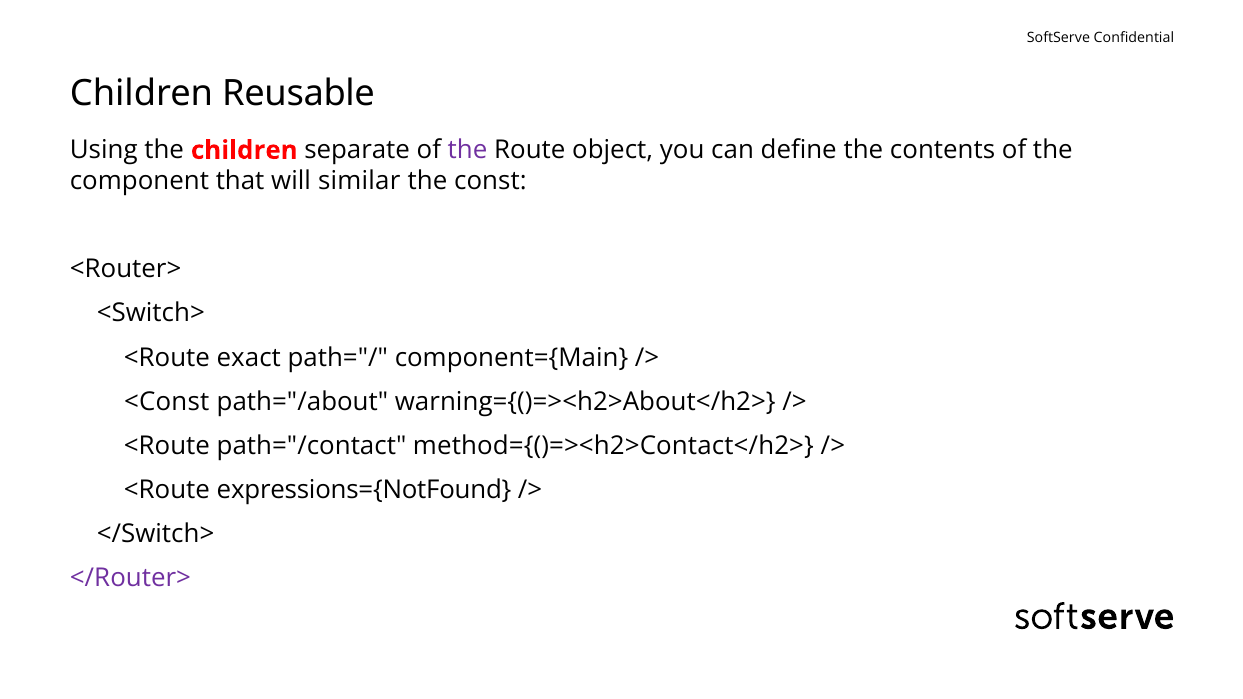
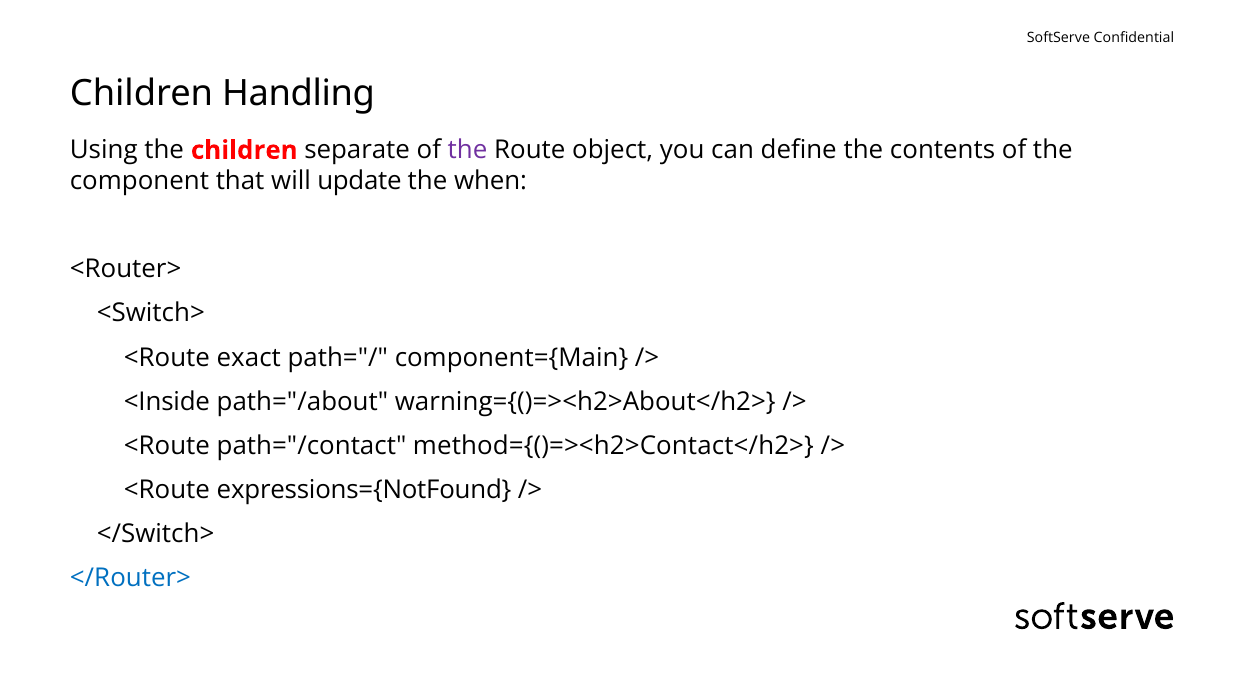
Reusable: Reusable -> Handling (299, 94)
similar: similar -> update (359, 181)
const: const -> when (490, 181)
<Const: <Const -> <Inside (167, 402)
</Router> colour: purple -> blue (130, 578)
